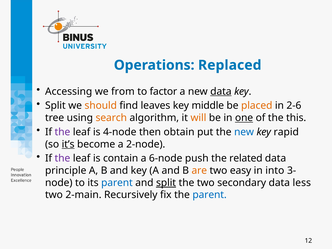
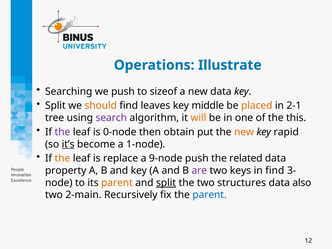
Replaced: Replaced -> Illustrate (230, 65)
Accessing: Accessing -> Searching (69, 91)
we from: from -> push (123, 91)
factor: factor -> sizeof (163, 91)
data underline: present -> none (221, 91)
2-6: 2-6 -> 2-1 (294, 106)
search colour: orange -> purple (111, 118)
one underline: present -> none (244, 118)
4-node: 4-node -> 0-node (120, 132)
new colour: blue -> orange (244, 132)
2-node: 2-node -> 1-node (146, 144)
the colour: purple -> orange (62, 158)
contain: contain -> replace (121, 158)
6-node: 6-node -> 9-node (166, 158)
principle: principle -> property (66, 171)
are colour: orange -> purple (199, 171)
easy: easy -> keys (241, 171)
in into: into -> find (275, 171)
parent colour: blue -> orange (117, 183)
secondary: secondary -> structures (242, 183)
less: less -> also (302, 183)
